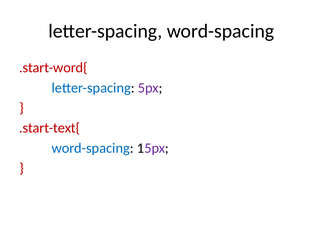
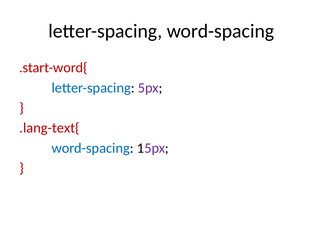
.start-text{: .start-text{ -> .lang-text{ (50, 128)
